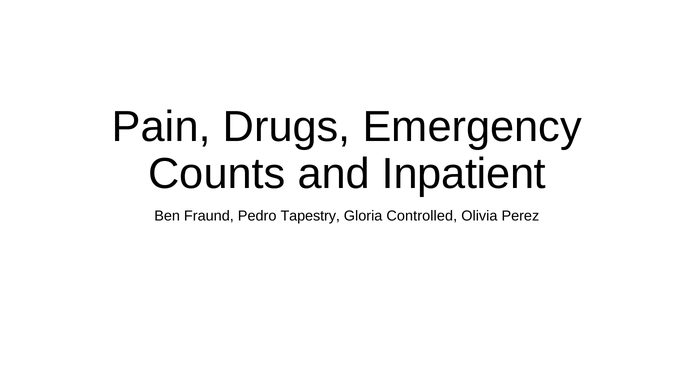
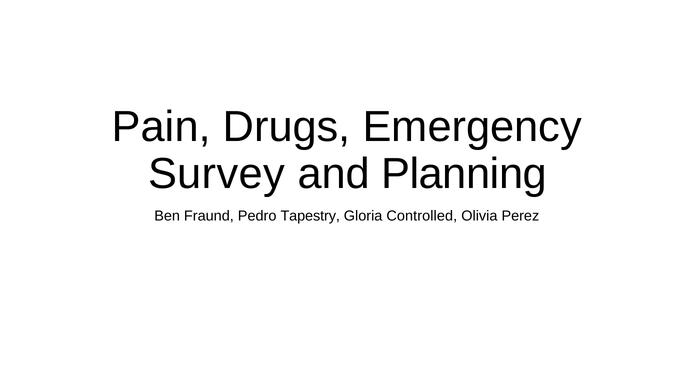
Counts: Counts -> Survey (217, 173)
Inpatient: Inpatient -> Planning (464, 173)
